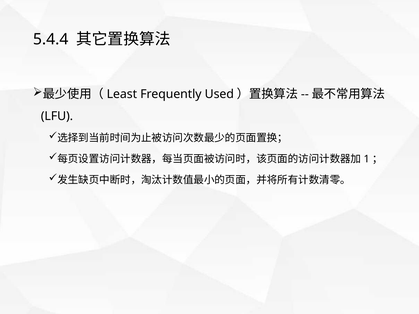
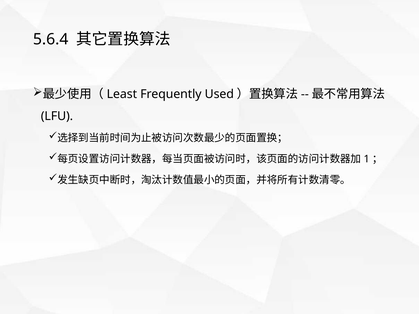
5.4.4: 5.4.4 -> 5.6.4 (51, 39)
